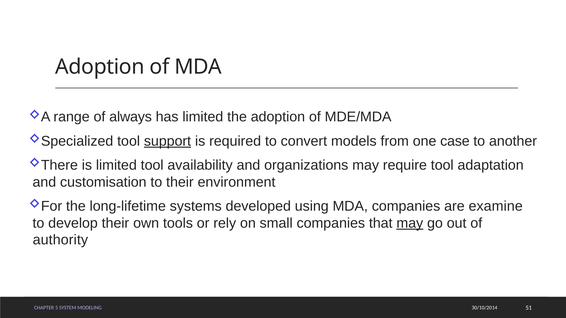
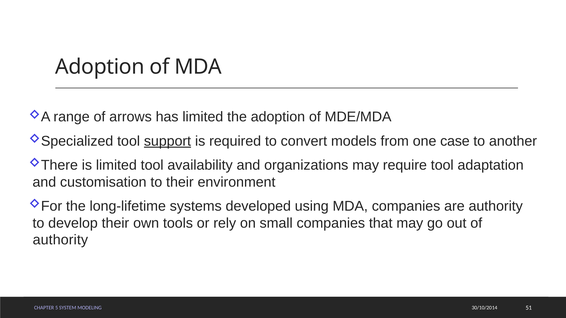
always: always -> arrows (131, 117)
are examine: examine -> authority (496, 206)
may underline: present -> none (410, 223)
